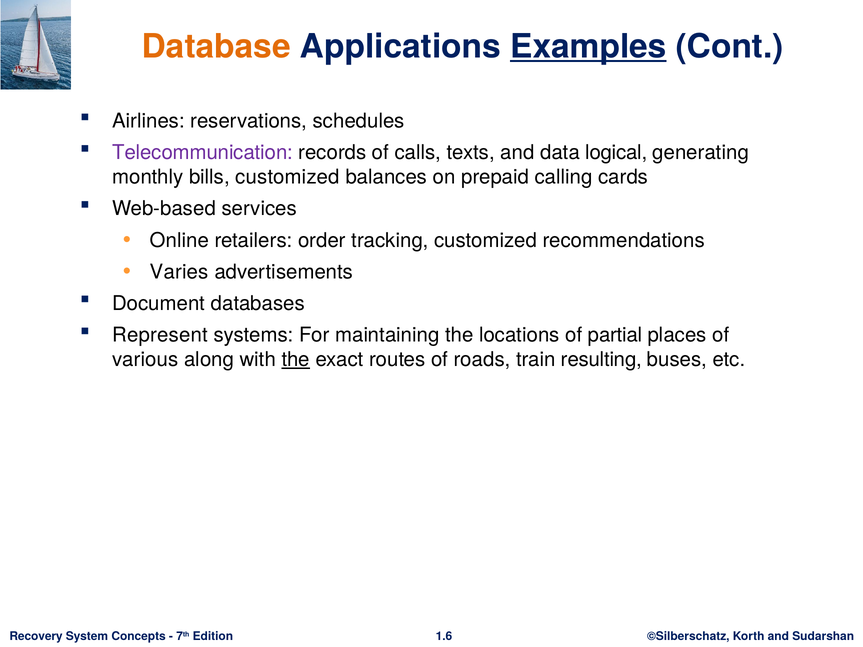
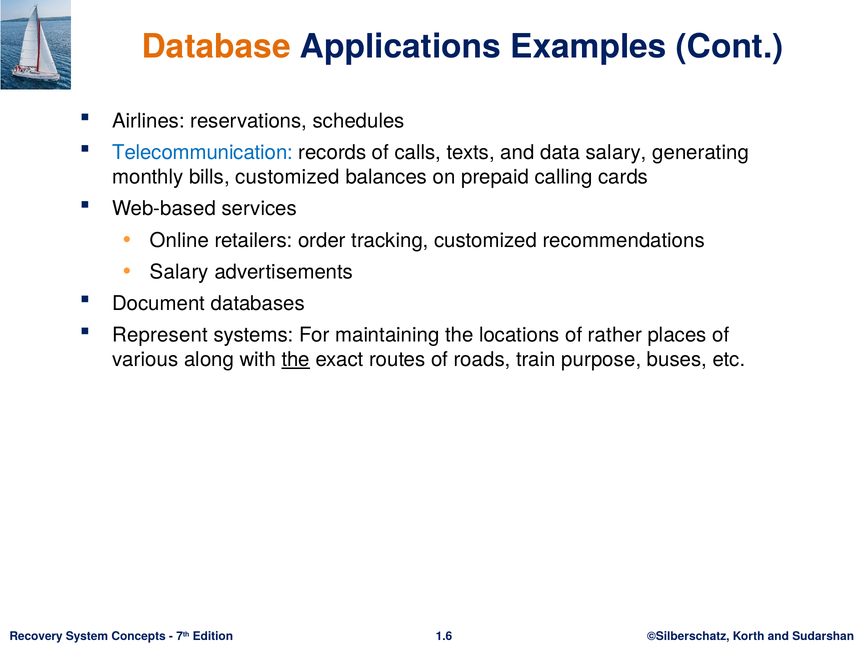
Examples underline: present -> none (588, 46)
Telecommunication colour: purple -> blue (203, 153)
data logical: logical -> salary (616, 153)
Varies: Varies -> Salary (179, 272)
partial: partial -> rather (615, 335)
resulting: resulting -> purpose (601, 360)
